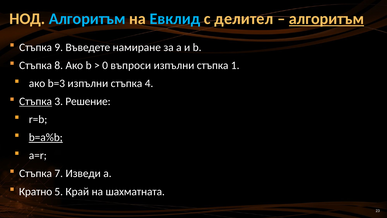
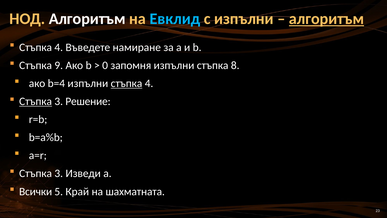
Алгоритъм colour: light blue -> white (87, 19)
с делител: делител -> изпълни (244, 19)
9: 9 -> 4 (59, 47)
8: 8 -> 9 (59, 65)
въпроси: въпроси -> запомня (131, 65)
1: 1 -> 8 (235, 65)
b=3: b=3 -> b=4 (56, 83)
стъпка underline: none -> present (127, 83)
b=a%b underline: present -> none (46, 137)
7: 7 -> 3 (59, 173)
Кратно: Кратно -> Всички (36, 191)
